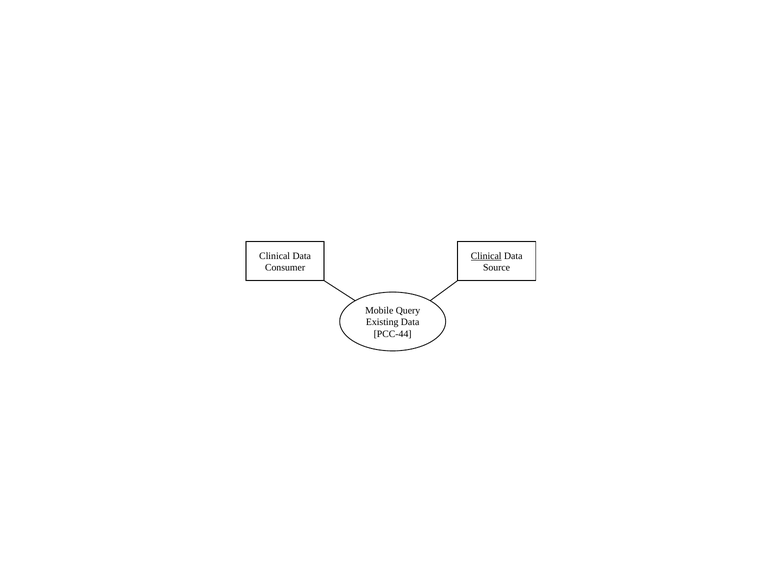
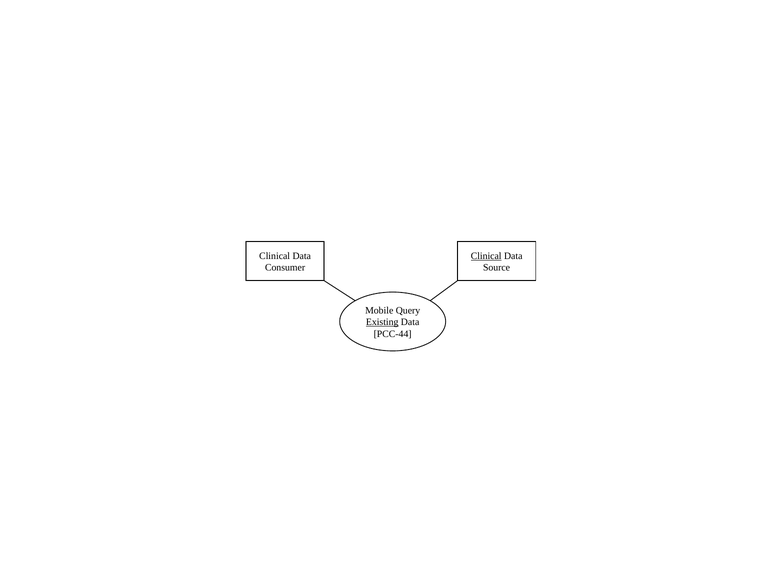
Existing underline: none -> present (382, 322)
